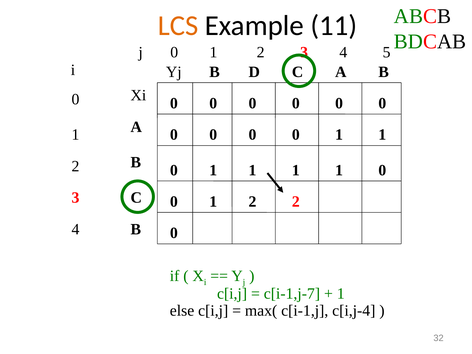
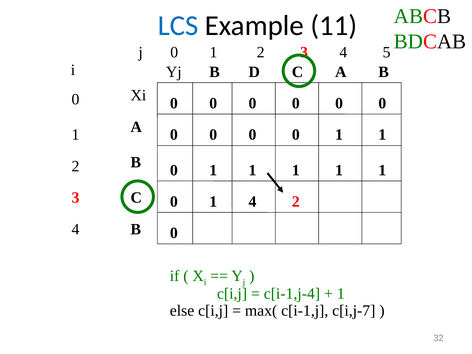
LCS colour: orange -> blue (178, 26)
0: 0 -> 1 (382, 170)
2: 2 -> 4 (253, 202)
c[i-1,j-7: c[i-1,j-7 -> c[i-1,j-4 (292, 294)
c[i,j-4: c[i,j-4 -> c[i,j-7 (354, 311)
